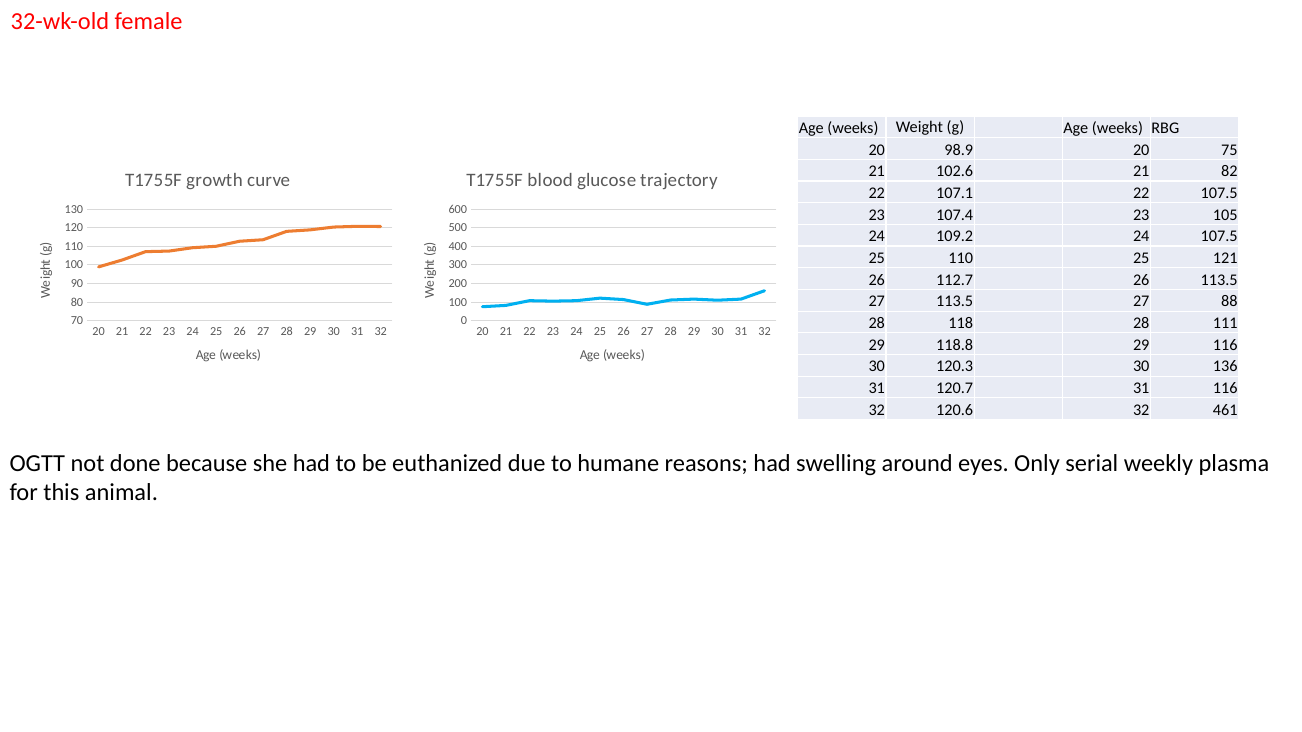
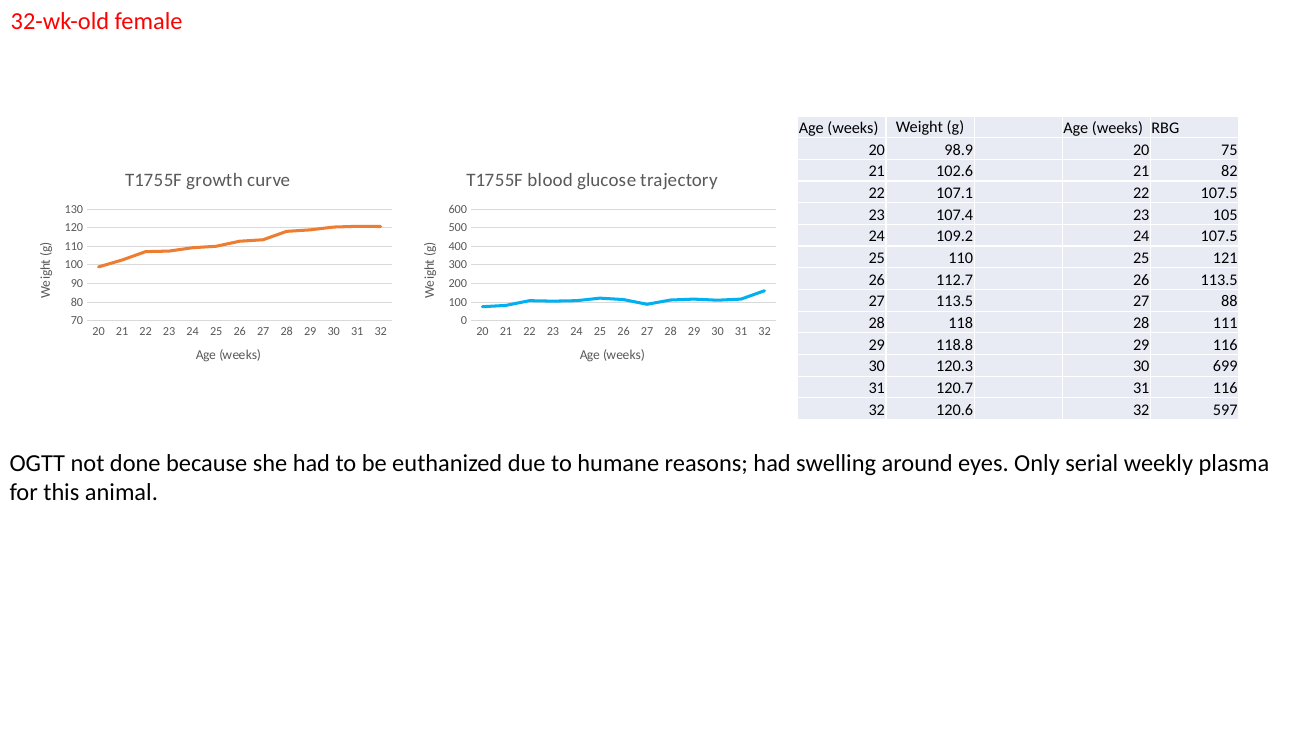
136: 136 -> 699 (1225, 367)
461: 461 -> 597 (1225, 410)
